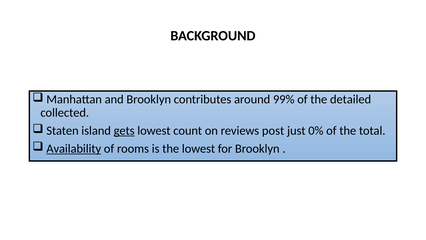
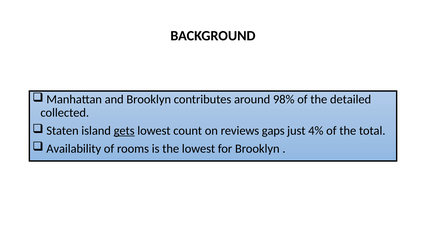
99%: 99% -> 98% (284, 99)
post: post -> gaps (273, 131)
0%: 0% -> 4% (316, 131)
Availability underline: present -> none (74, 148)
